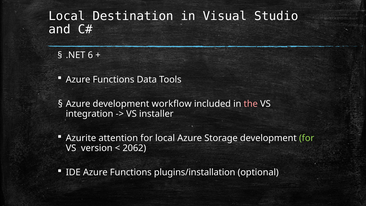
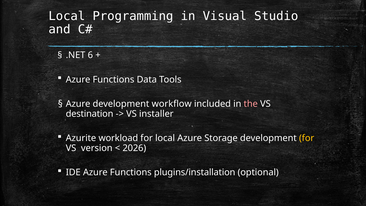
Destination: Destination -> Programming (133, 16)
integration: integration -> destination (90, 114)
attention: attention -> workload (118, 138)
for colour: light green -> yellow (307, 138)
2062: 2062 -> 2026 (134, 148)
